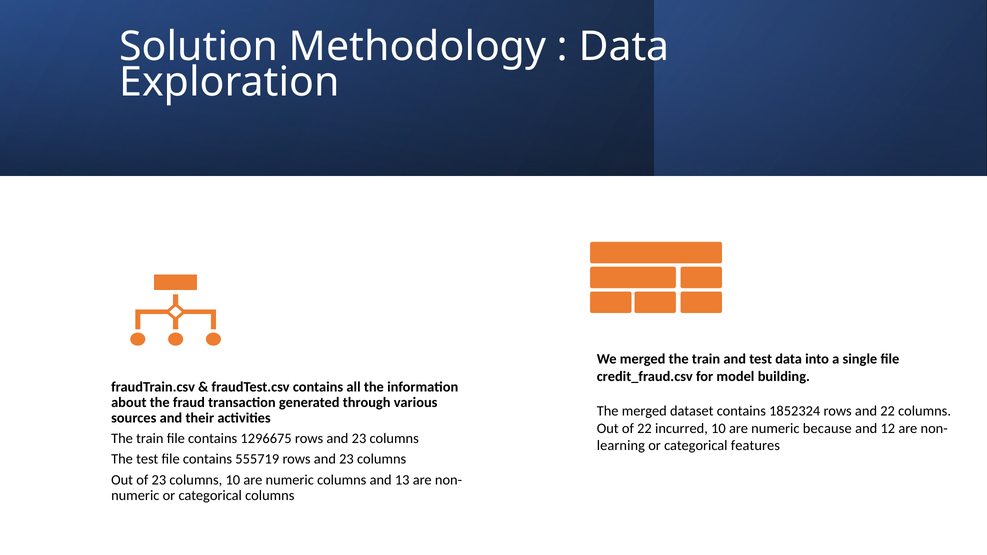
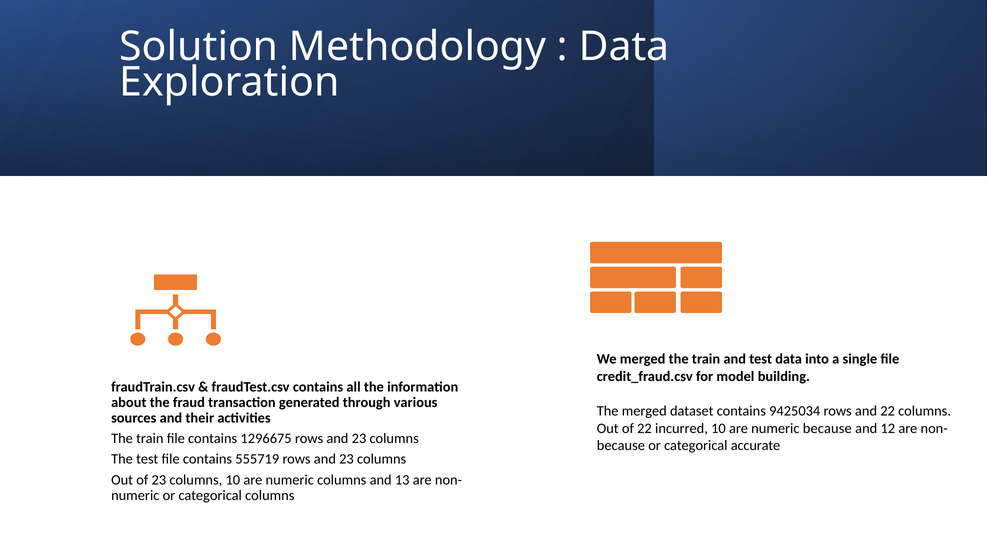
1852324: 1852324 -> 9425034 (795, 411)
learning: learning -> because (621, 446)
features: features -> accurate (756, 446)
